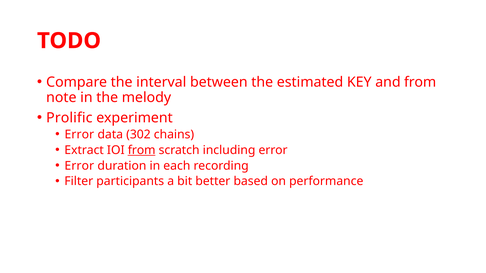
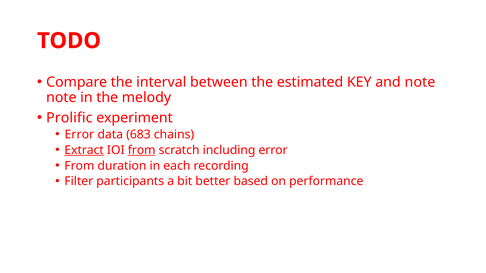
and from: from -> note (420, 82)
302: 302 -> 683 (138, 135)
Extract underline: none -> present (84, 150)
Error: Error -> From (79, 166)
